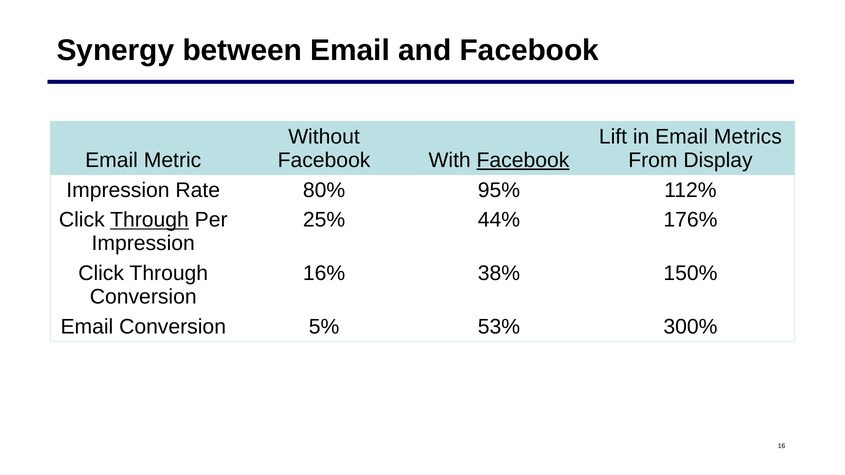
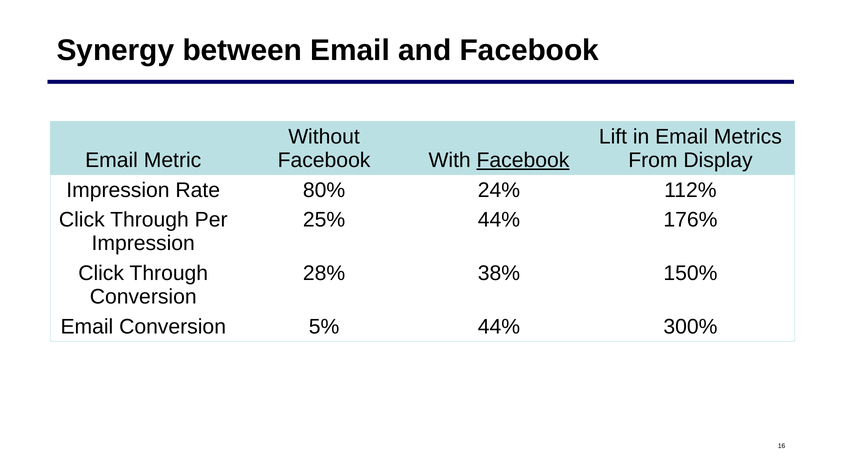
95%: 95% -> 24% (499, 190)
Through underline: present -> none (149, 220)
16%: 16% -> 28% (324, 273)
5% 53%: 53% -> 44% (499, 327)
